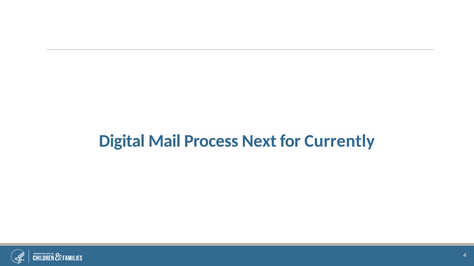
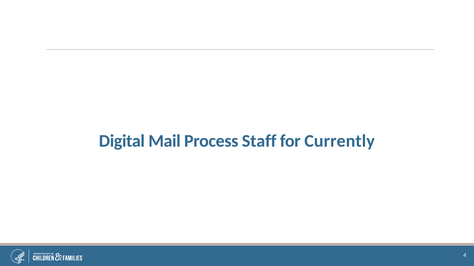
Next: Next -> Staff (259, 141)
